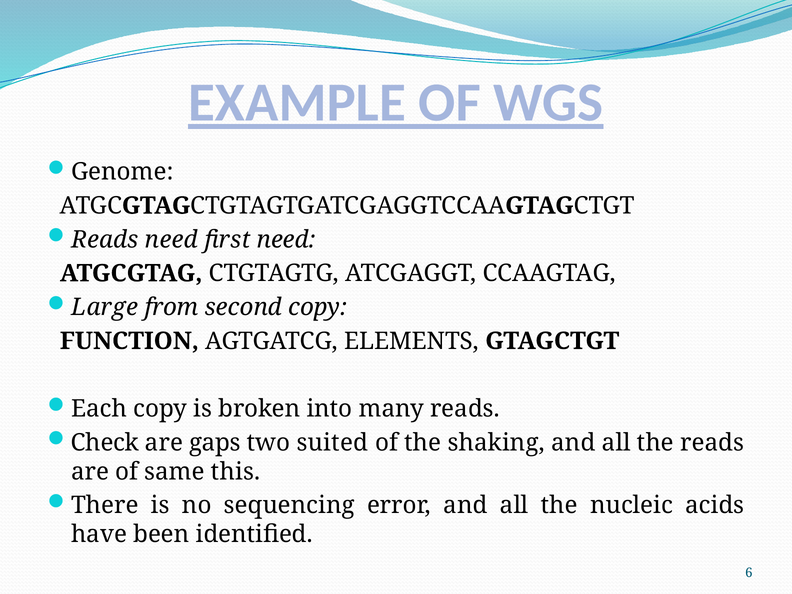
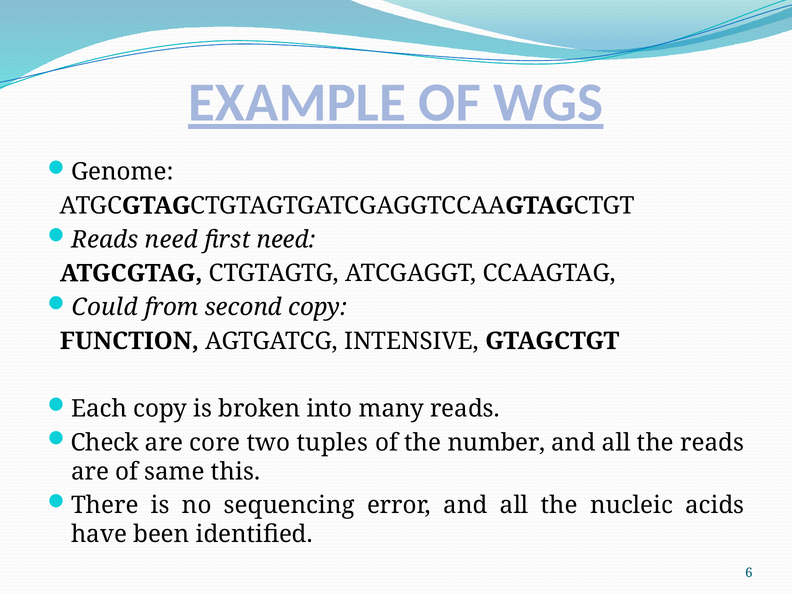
Large: Large -> Could (105, 307)
ELEMENTS: ELEMENTS -> INTENSIVE (412, 341)
gaps: gaps -> core (215, 443)
suited: suited -> tuples (332, 443)
shaking: shaking -> number (496, 443)
